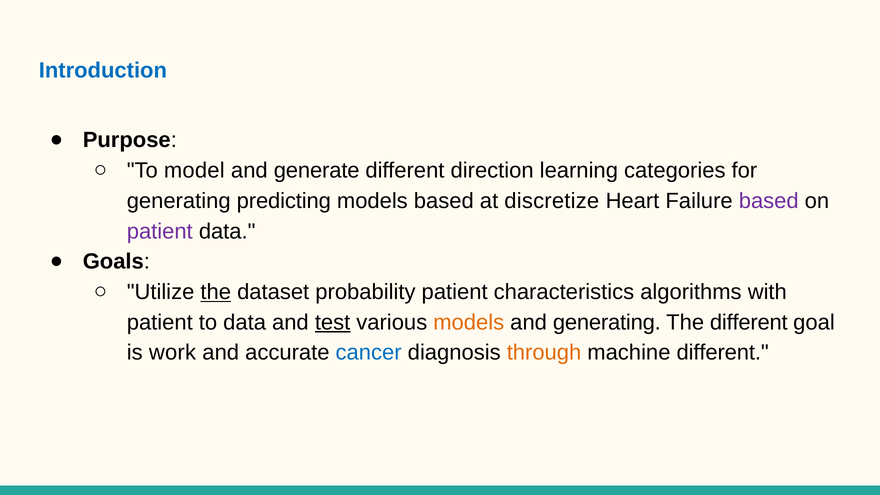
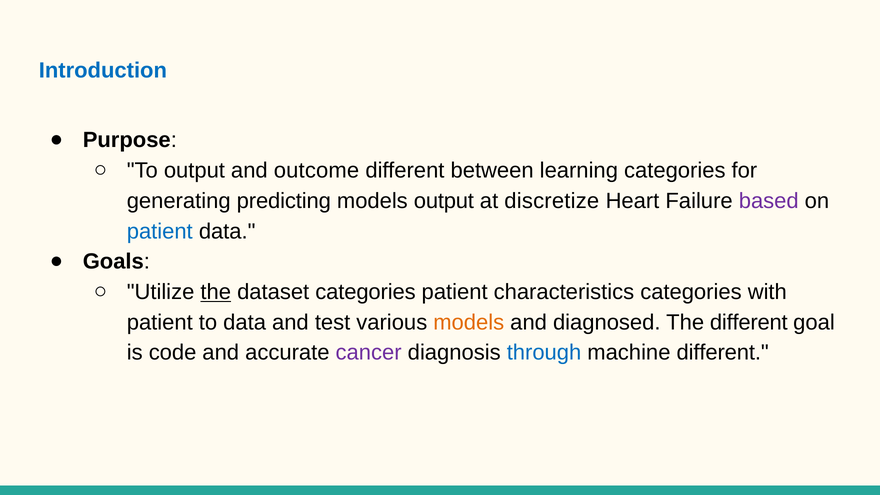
To model: model -> output (194, 171)
generate: generate -> outcome (317, 171)
direction: direction -> between (492, 171)
models based: based -> output (444, 201)
patient colour: purple -> blue (160, 231)
dataset probability: probability -> categories (365, 292)
characteristics algorithms: algorithms -> categories (691, 292)
test underline: present -> none (333, 322)
and generating: generating -> diagnosed (607, 322)
work: work -> code (173, 353)
cancer colour: blue -> purple (369, 353)
through colour: orange -> blue (544, 353)
